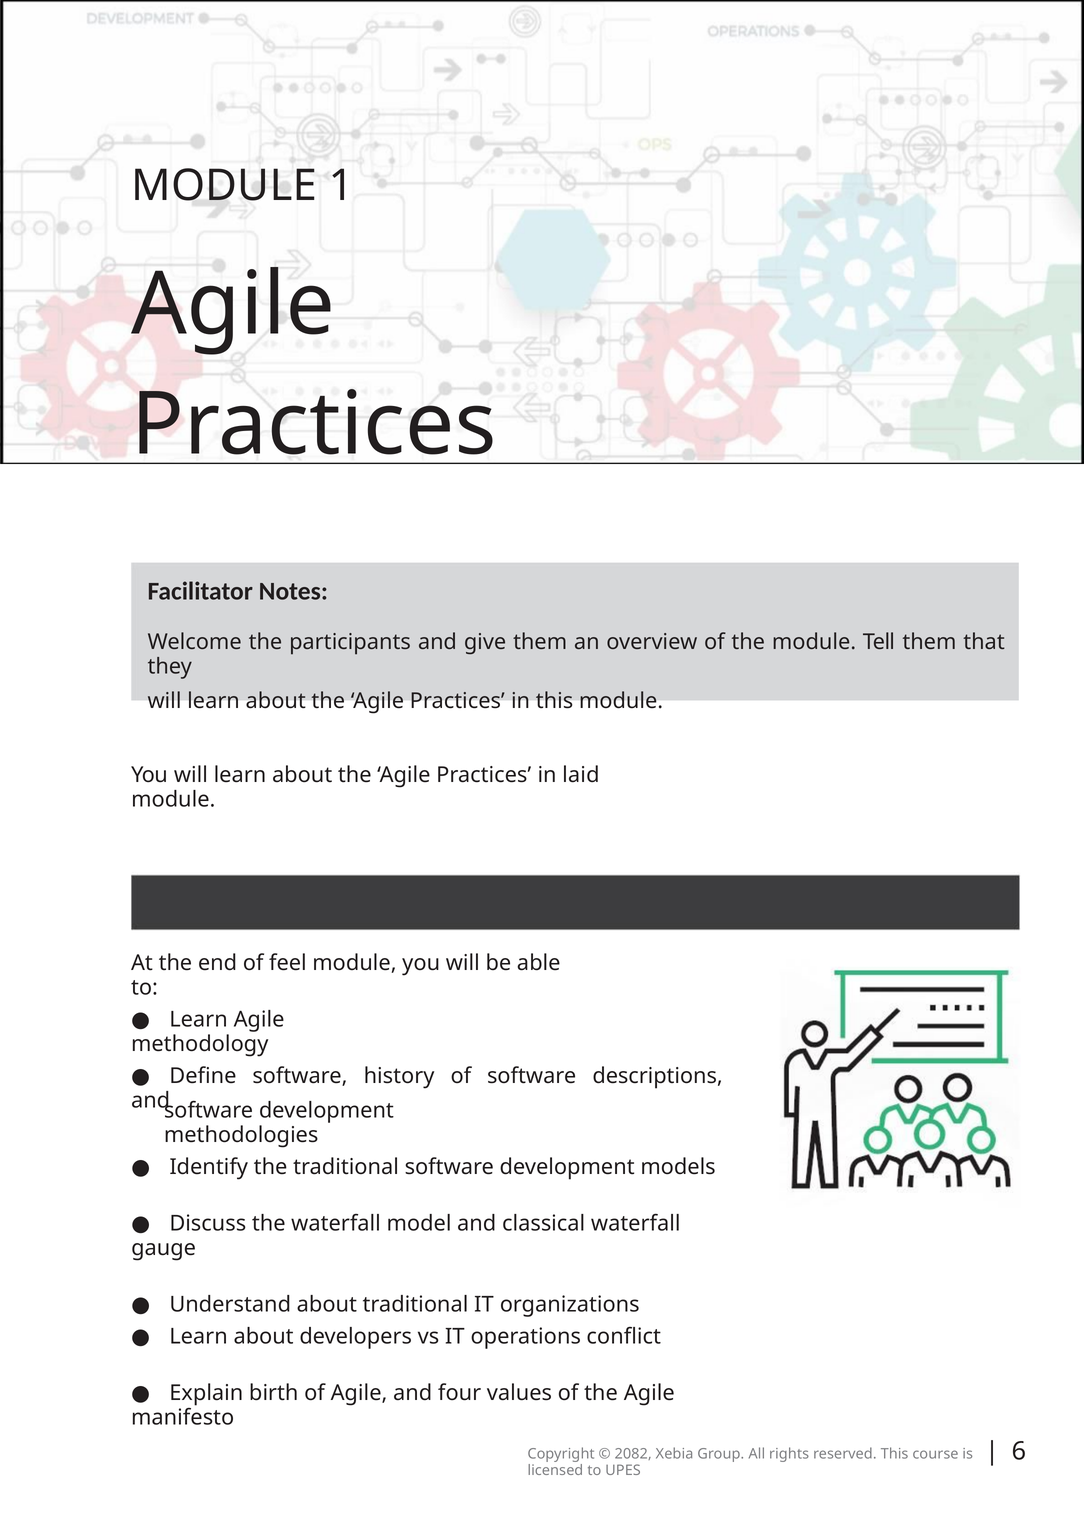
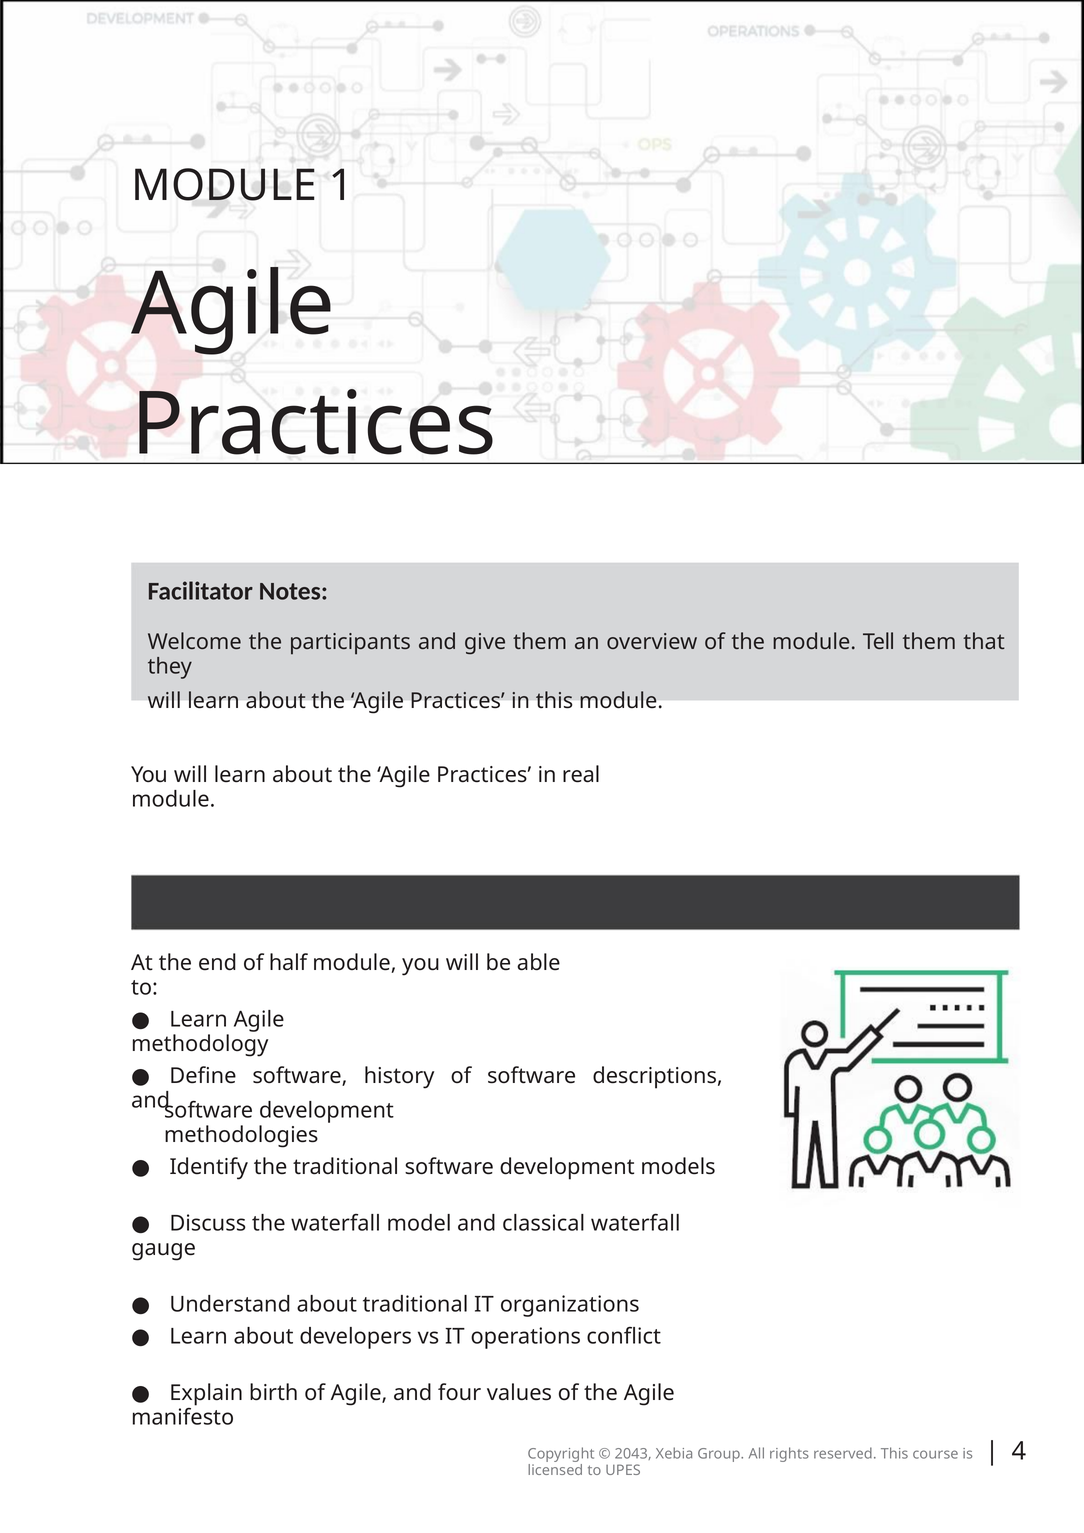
laid: laid -> real (581, 775)
feel: feel -> half (288, 962)
6: 6 -> 4 (1019, 1451)
2082: 2082 -> 2043 (633, 1453)
